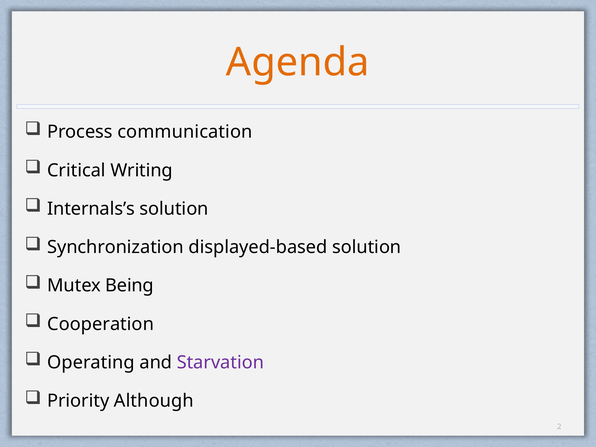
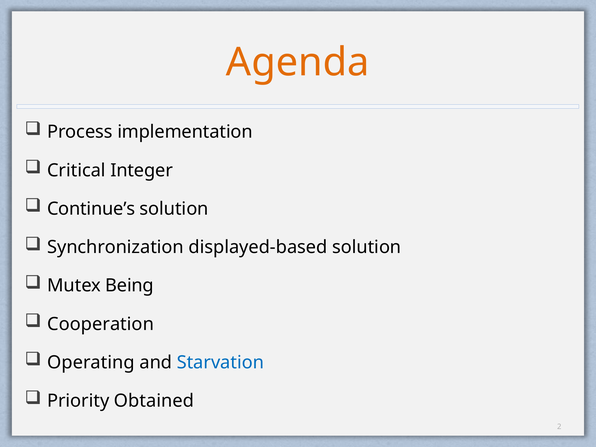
communication: communication -> implementation (185, 132)
Writing: Writing -> Integer (142, 170)
Internals’s: Internals’s -> Continue’s (91, 209)
Starvation colour: purple -> blue (220, 362)
Although: Although -> Obtained (154, 401)
